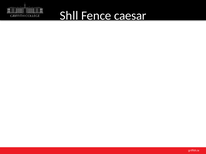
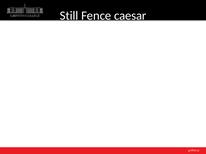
Shll: Shll -> Still (69, 16)
